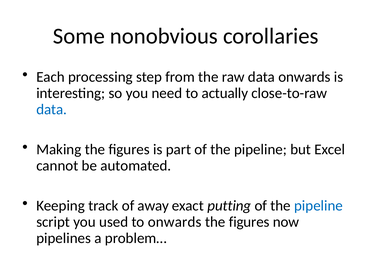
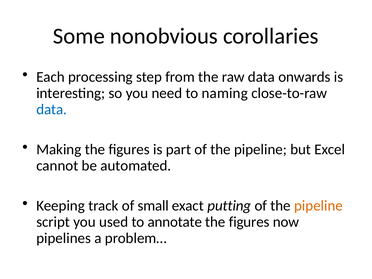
actually: actually -> naming (225, 93)
away: away -> small (153, 206)
pipeline colour: blue -> orange (318, 206)
to onwards: onwards -> annotate (175, 222)
